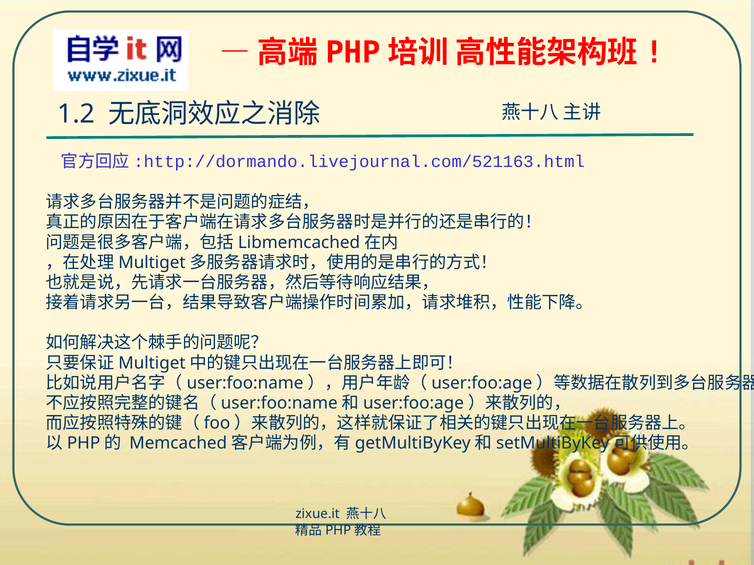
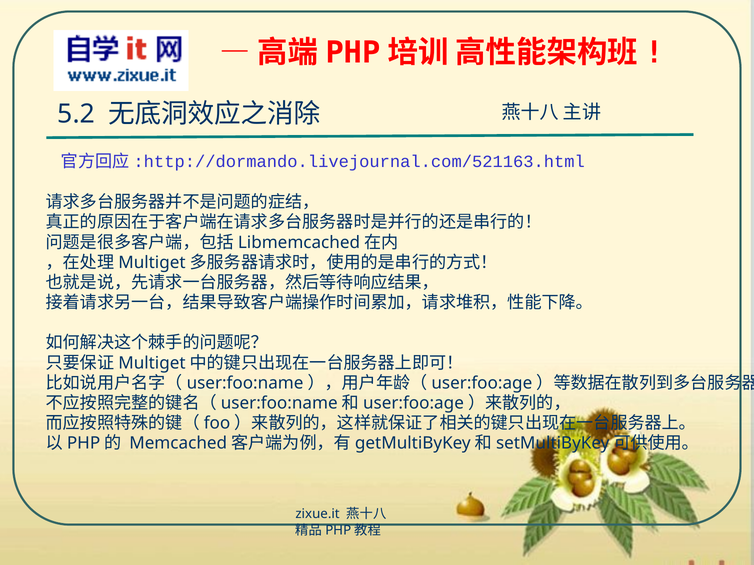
1.2: 1.2 -> 5.2 (76, 114)
